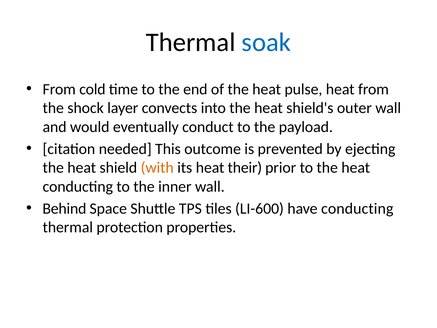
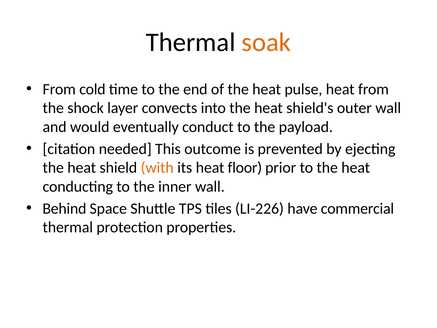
soak colour: blue -> orange (266, 42)
their: their -> floor (245, 168)
LI-600: LI-600 -> LI-226 (259, 208)
have conducting: conducting -> commercial (357, 208)
